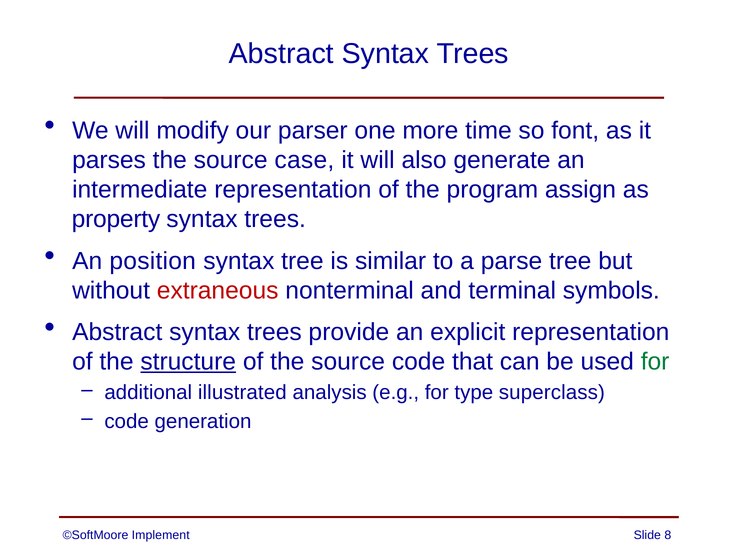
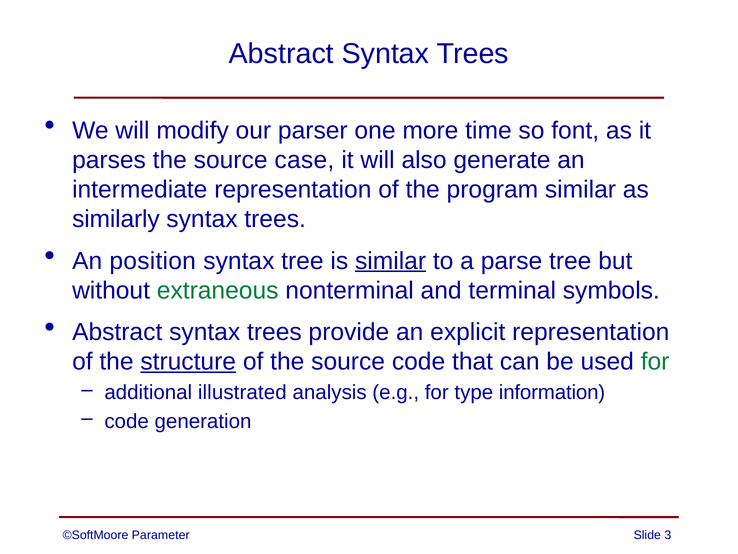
program assign: assign -> similar (580, 189)
property: property -> similarly (116, 219)
similar underline: none -> present (391, 261)
extraneous colour: red -> green (218, 290)
superclass: superclass -> information (552, 392)
Implement: Implement -> Parameter (161, 535)
8: 8 -> 3 (668, 535)
